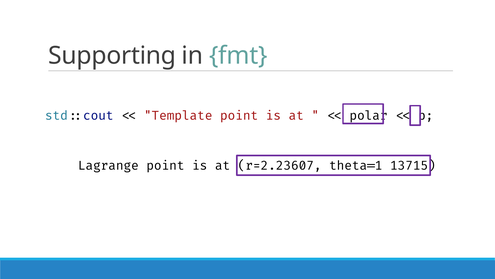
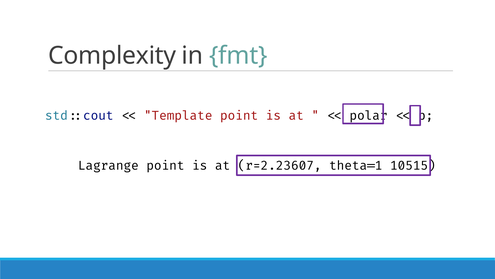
Supporting: Supporting -> Complexity (112, 55)
theta=1.13715: theta=1.13715 -> theta=1.10515 (382, 165)
